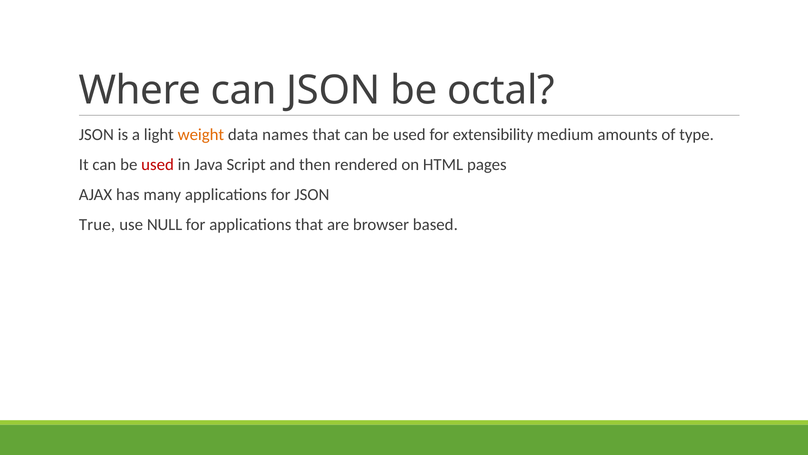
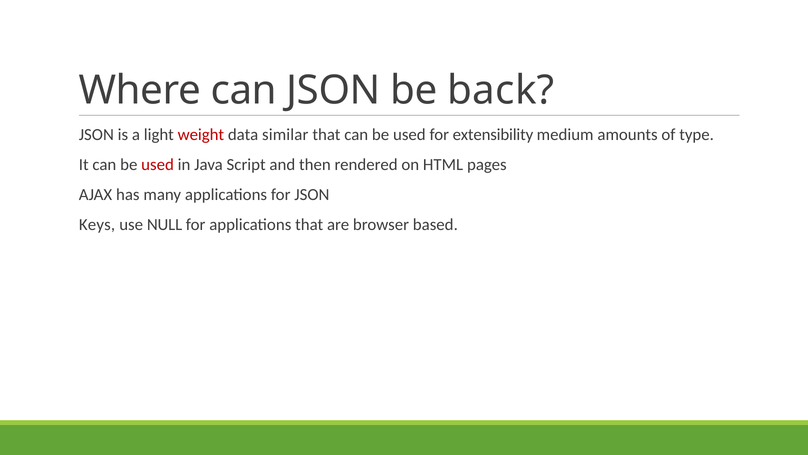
octal: octal -> back (501, 91)
weight colour: orange -> red (201, 134)
names: names -> similar (285, 134)
True: True -> Keys (97, 224)
